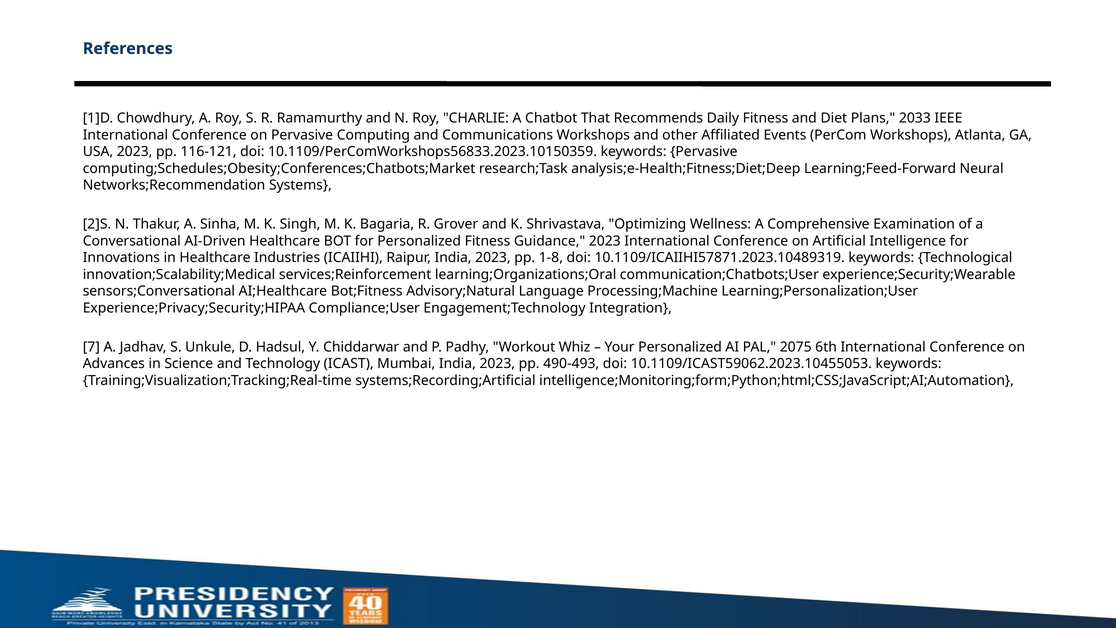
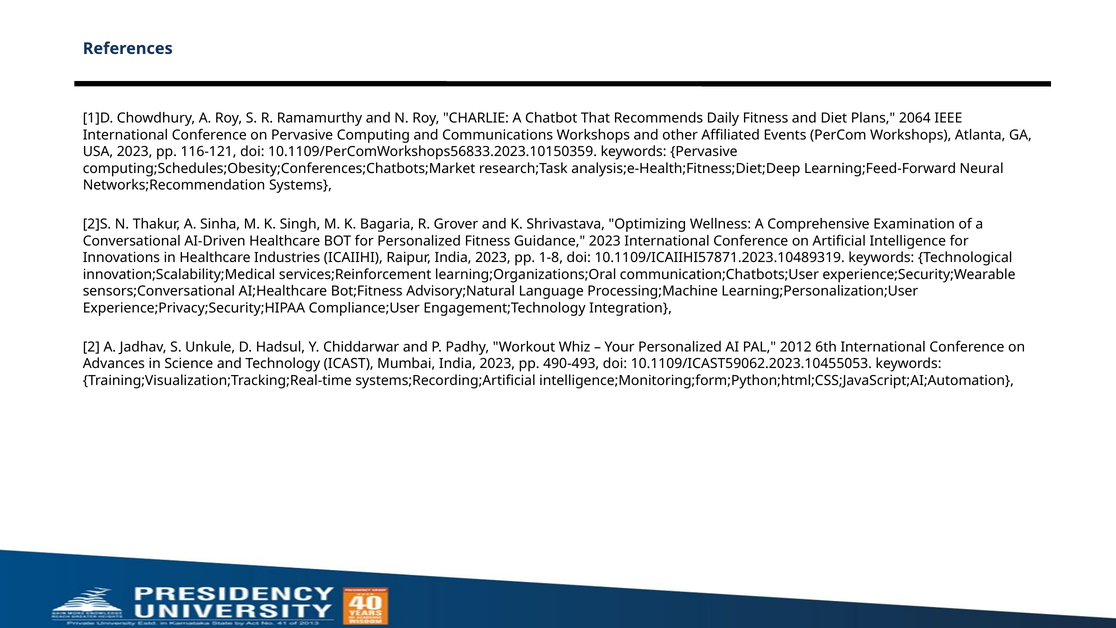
2033: 2033 -> 2064 (915, 118)
7: 7 -> 2 (91, 347)
2075: 2075 -> 2012 (796, 347)
